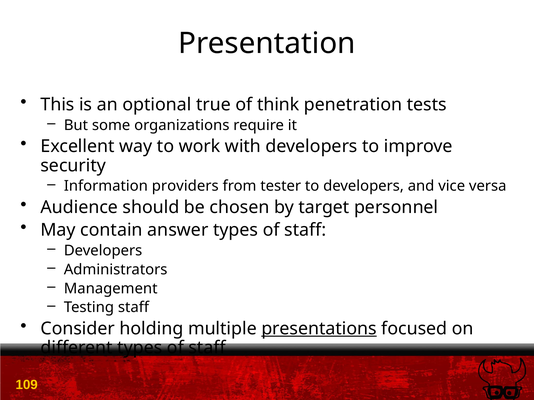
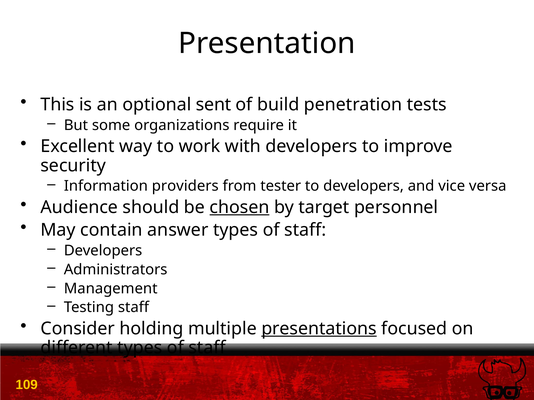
true: true -> sent (214, 105)
think: think -> build (278, 105)
chosen underline: none -> present (240, 207)
